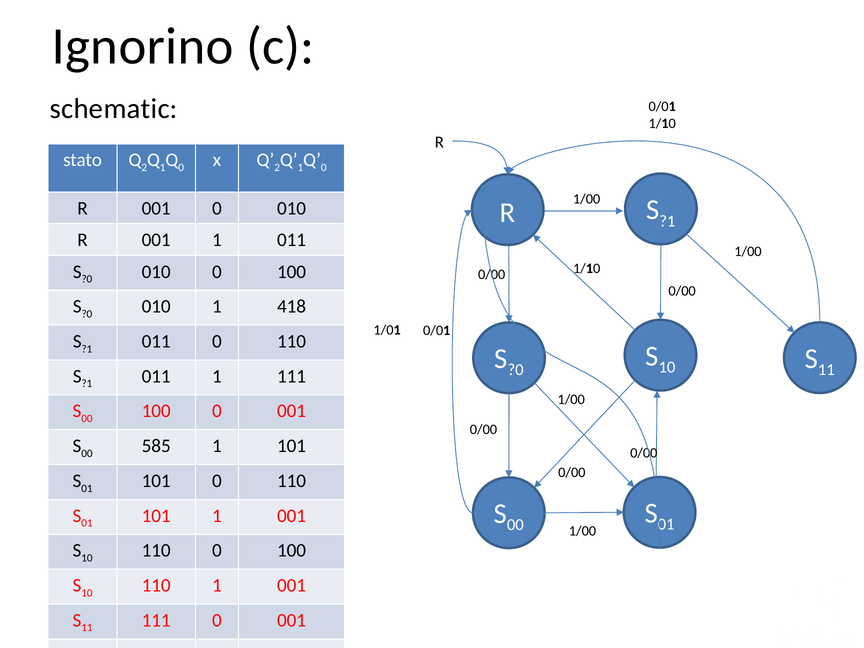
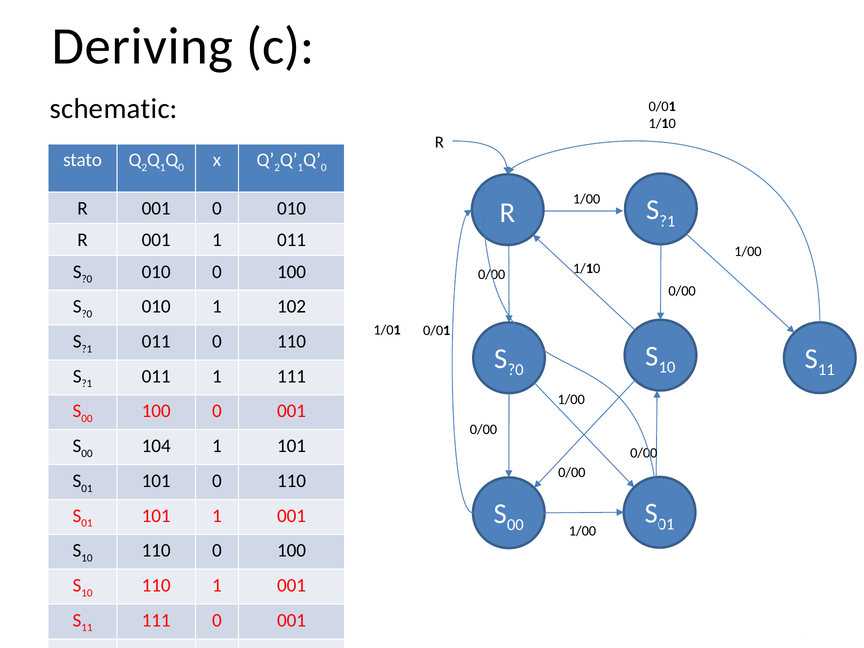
Ignorino: Ignorino -> Deriving (143, 46)
418: 418 -> 102 (292, 307)
585: 585 -> 104 (156, 446)
